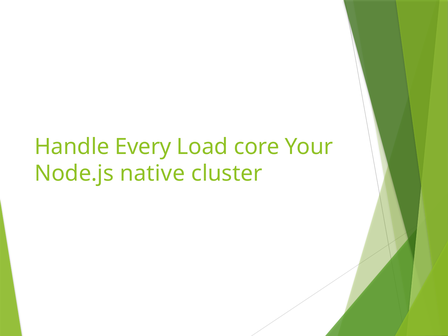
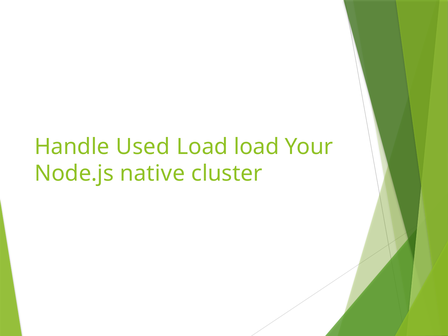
Every: Every -> Used (143, 147)
Load core: core -> load (257, 147)
